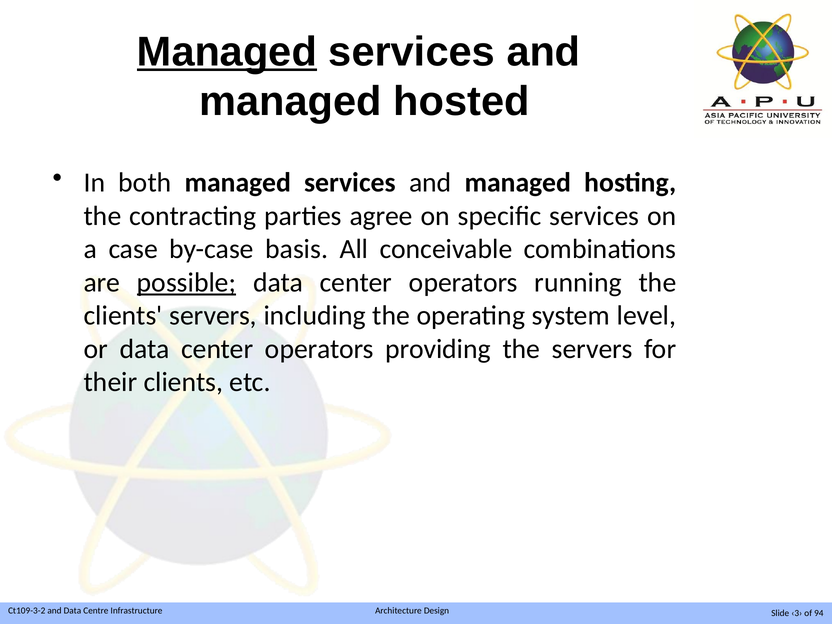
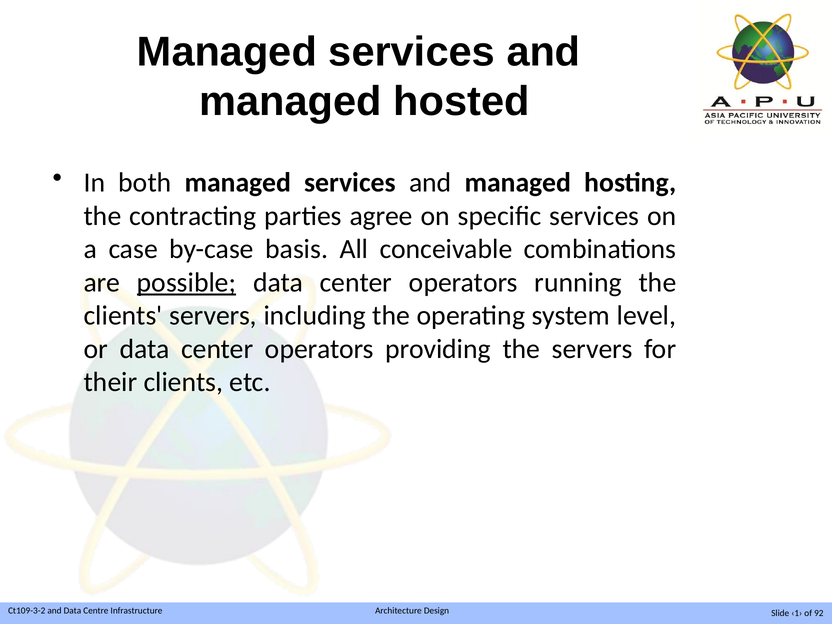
Managed underline: present -> none (227, 52)
‹3›: ‹3› -> ‹1› (797, 613)
94: 94 -> 92 (819, 613)
